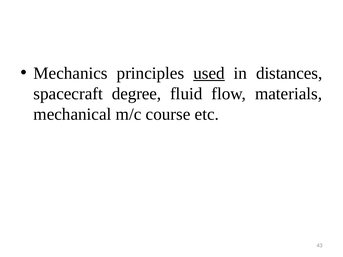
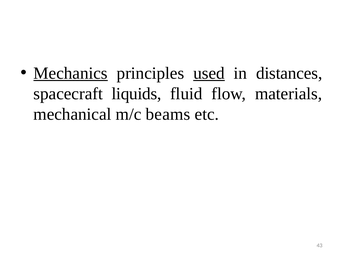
Mechanics underline: none -> present (71, 73)
degree: degree -> liquids (137, 94)
course: course -> beams (168, 114)
